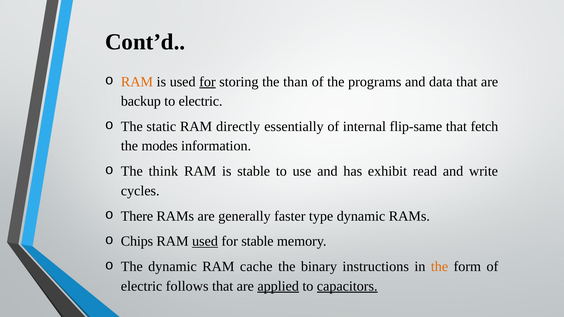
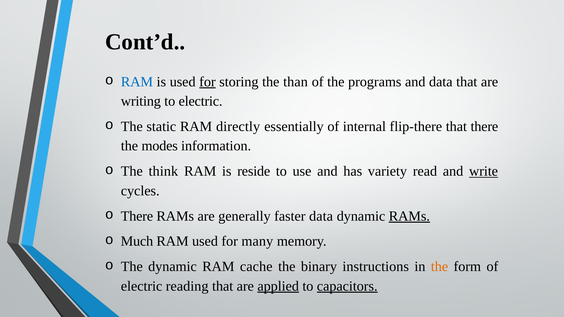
RAM colour: orange -> blue (137, 82)
backup: backup -> writing (141, 101)
flip-same: flip-same -> flip-there (416, 127)
that fetch: fetch -> there (484, 127)
is stable: stable -> reside (254, 171)
exhibit: exhibit -> variety (387, 171)
write underline: none -> present (484, 171)
faster type: type -> data (321, 216)
RAMs underline: none -> present (409, 216)
Chips: Chips -> Much (137, 242)
used underline: present -> none (205, 242)
for stable: stable -> many (257, 242)
follows: follows -> reading (187, 286)
